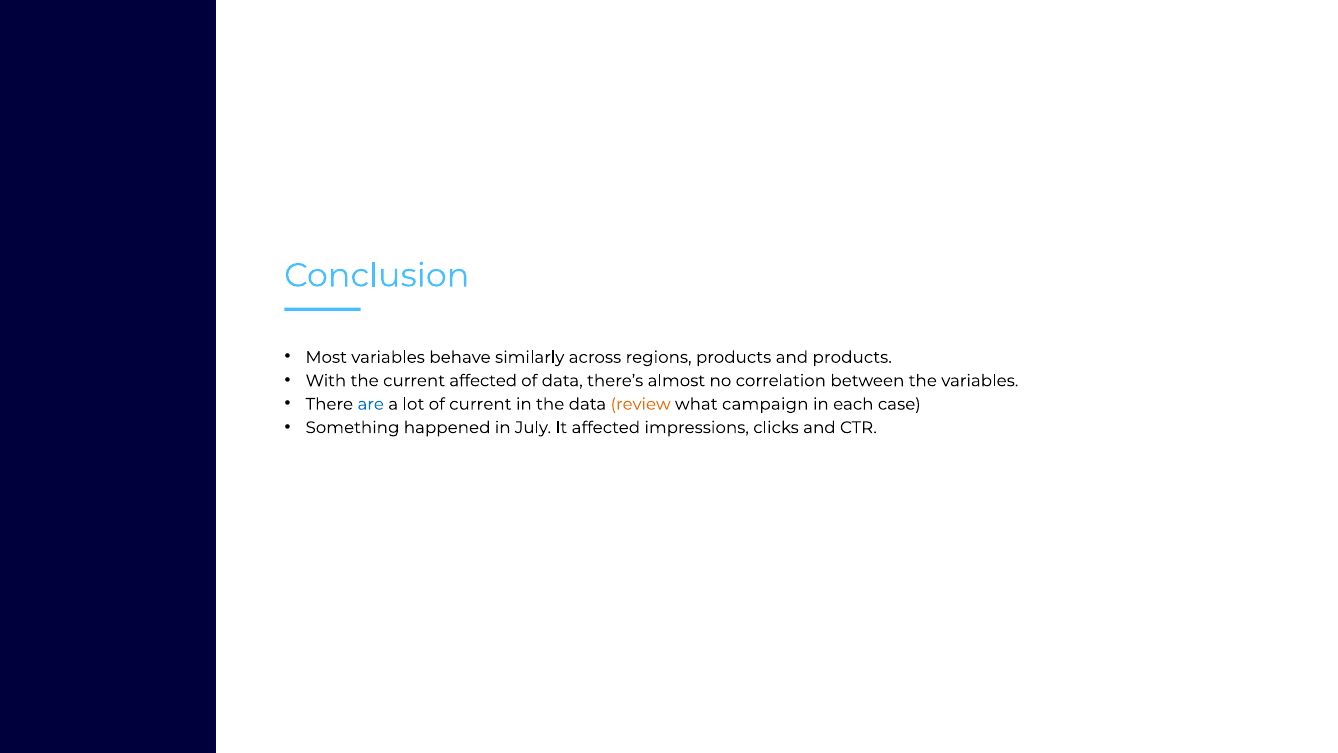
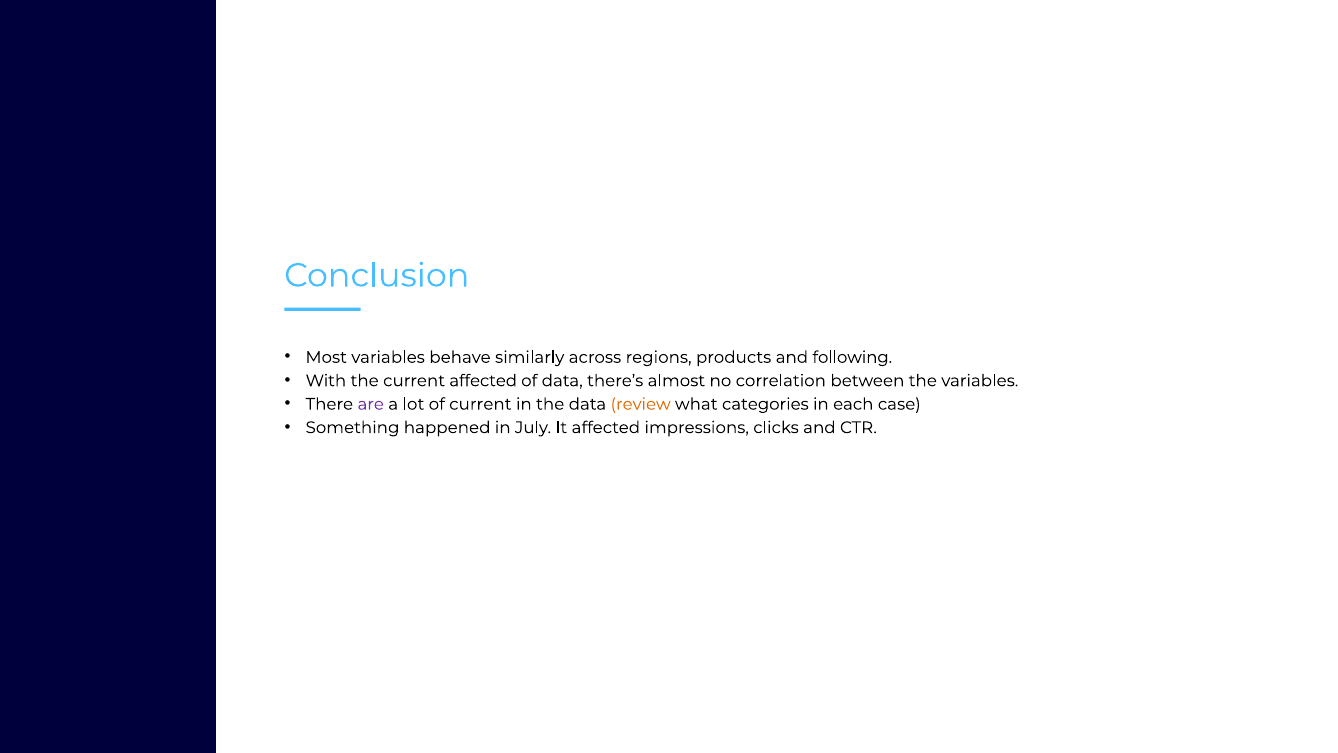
and products: products -> following (852, 357)
are colour: blue -> purple (371, 404)
campaign: campaign -> categories (765, 404)
